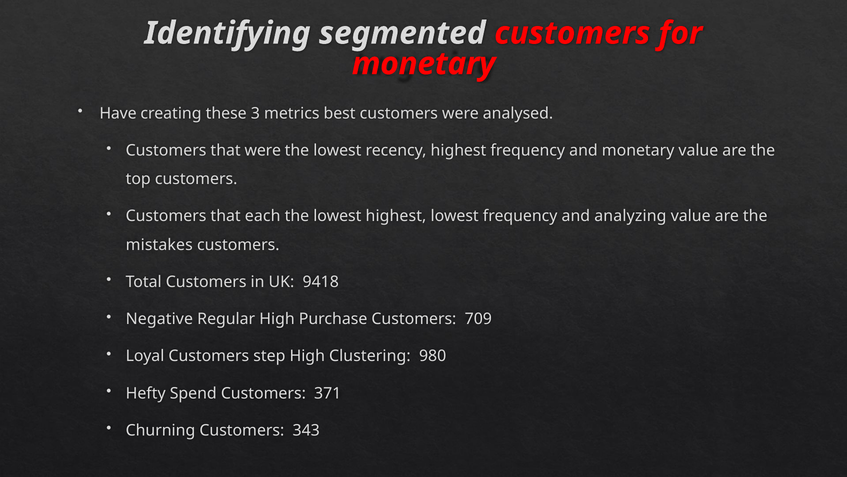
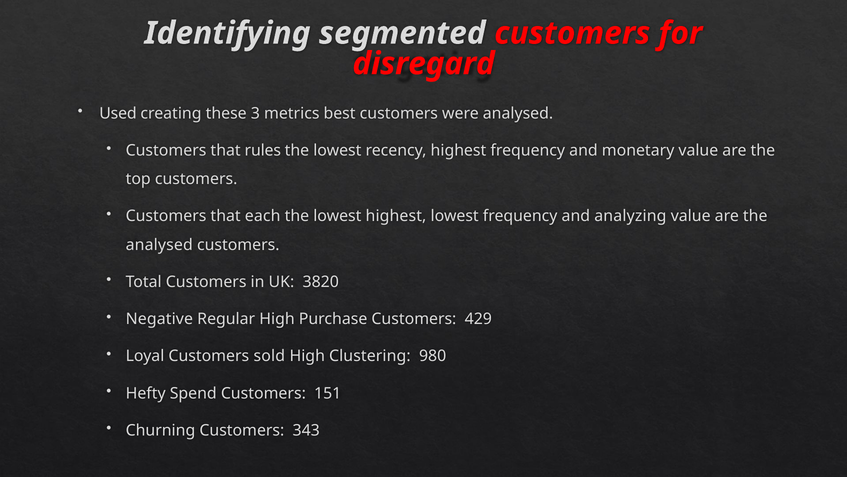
monetary: monetary -> disregard (424, 64)
Have: Have -> Used (118, 113)
that were: were -> rules (263, 150)
mistakes: mistakes -> analysed (159, 245)
9418: 9418 -> 3820 (321, 282)
709: 709 -> 429 (478, 319)
step: step -> sold (269, 356)
371: 371 -> 151 (328, 393)
